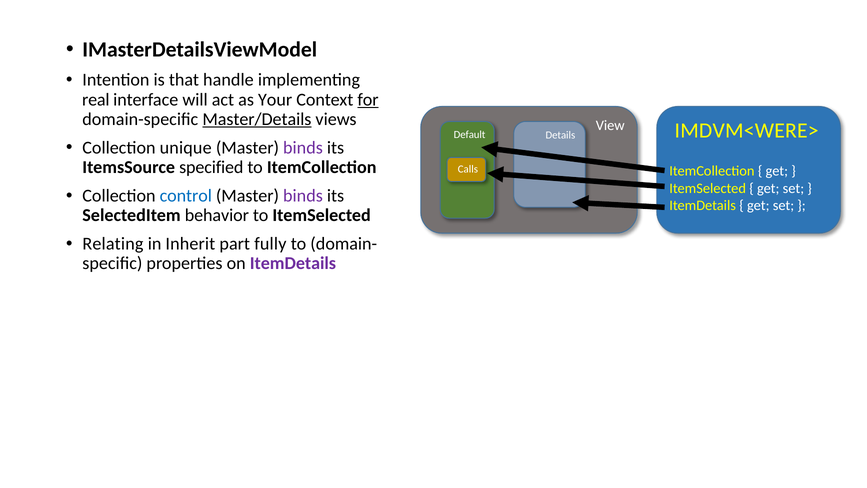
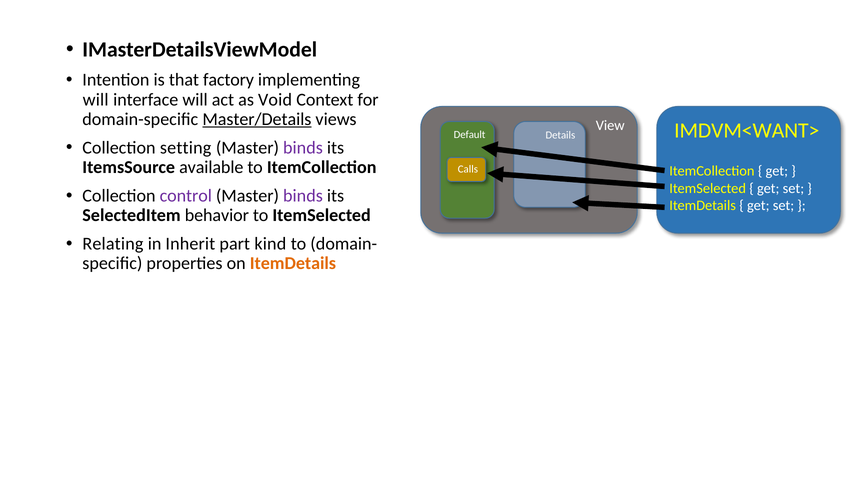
handle: handle -> factory (229, 80)
real: real -> will (96, 99)
Your: Your -> Void (275, 99)
for underline: present -> none (368, 99)
IMDVM<WERE>: IMDVM<WERE> -> IMDVM<WANT> (747, 130)
unique: unique -> setting (186, 148)
specified: specified -> available (211, 167)
control colour: blue -> purple (186, 196)
fully: fully -> kind (270, 244)
ItemDetails colour: purple -> orange (293, 263)
